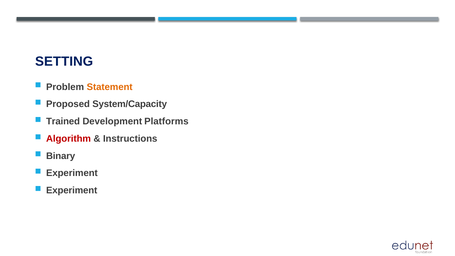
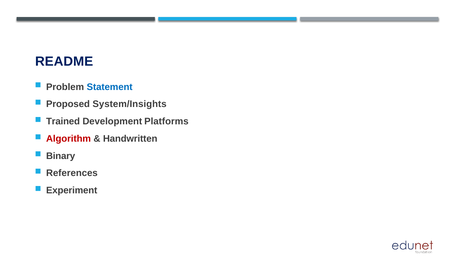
SETTING: SETTING -> README (64, 62)
Statement colour: orange -> blue (110, 87)
System/Capacity: System/Capacity -> System/Insights (130, 104)
Instructions: Instructions -> Handwritten (130, 139)
Experiment: Experiment -> References (72, 173)
